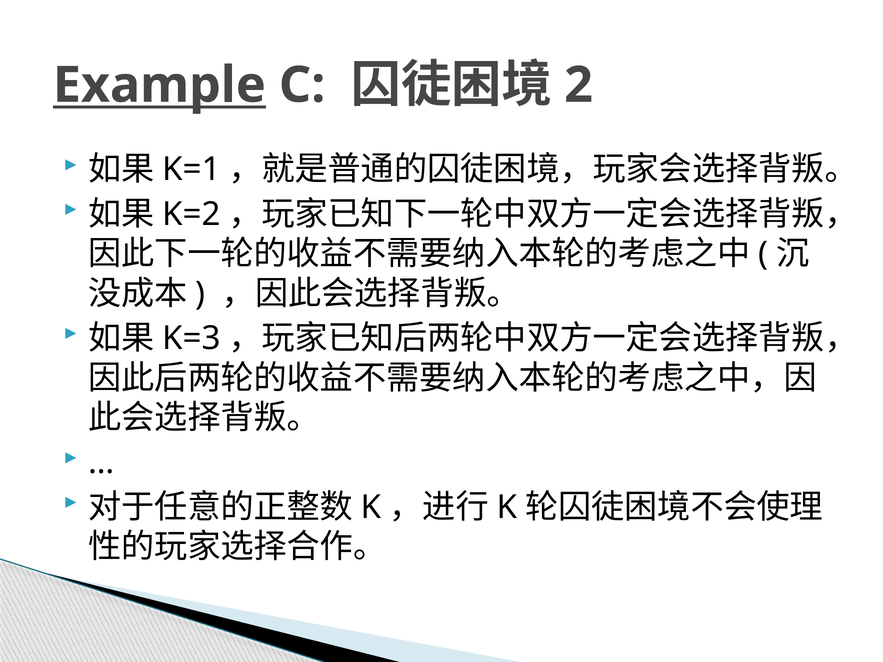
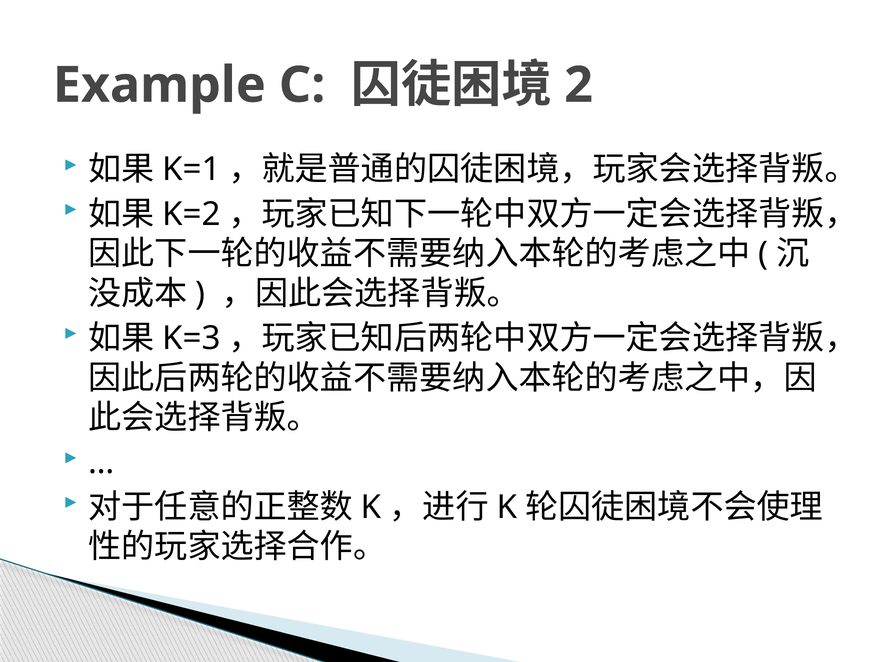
Example underline: present -> none (159, 85)
